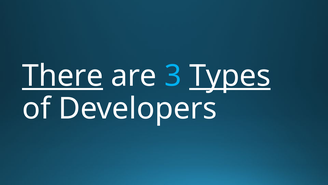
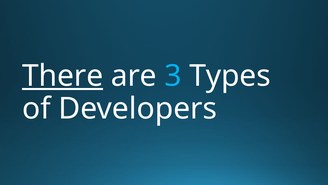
Types underline: present -> none (230, 76)
